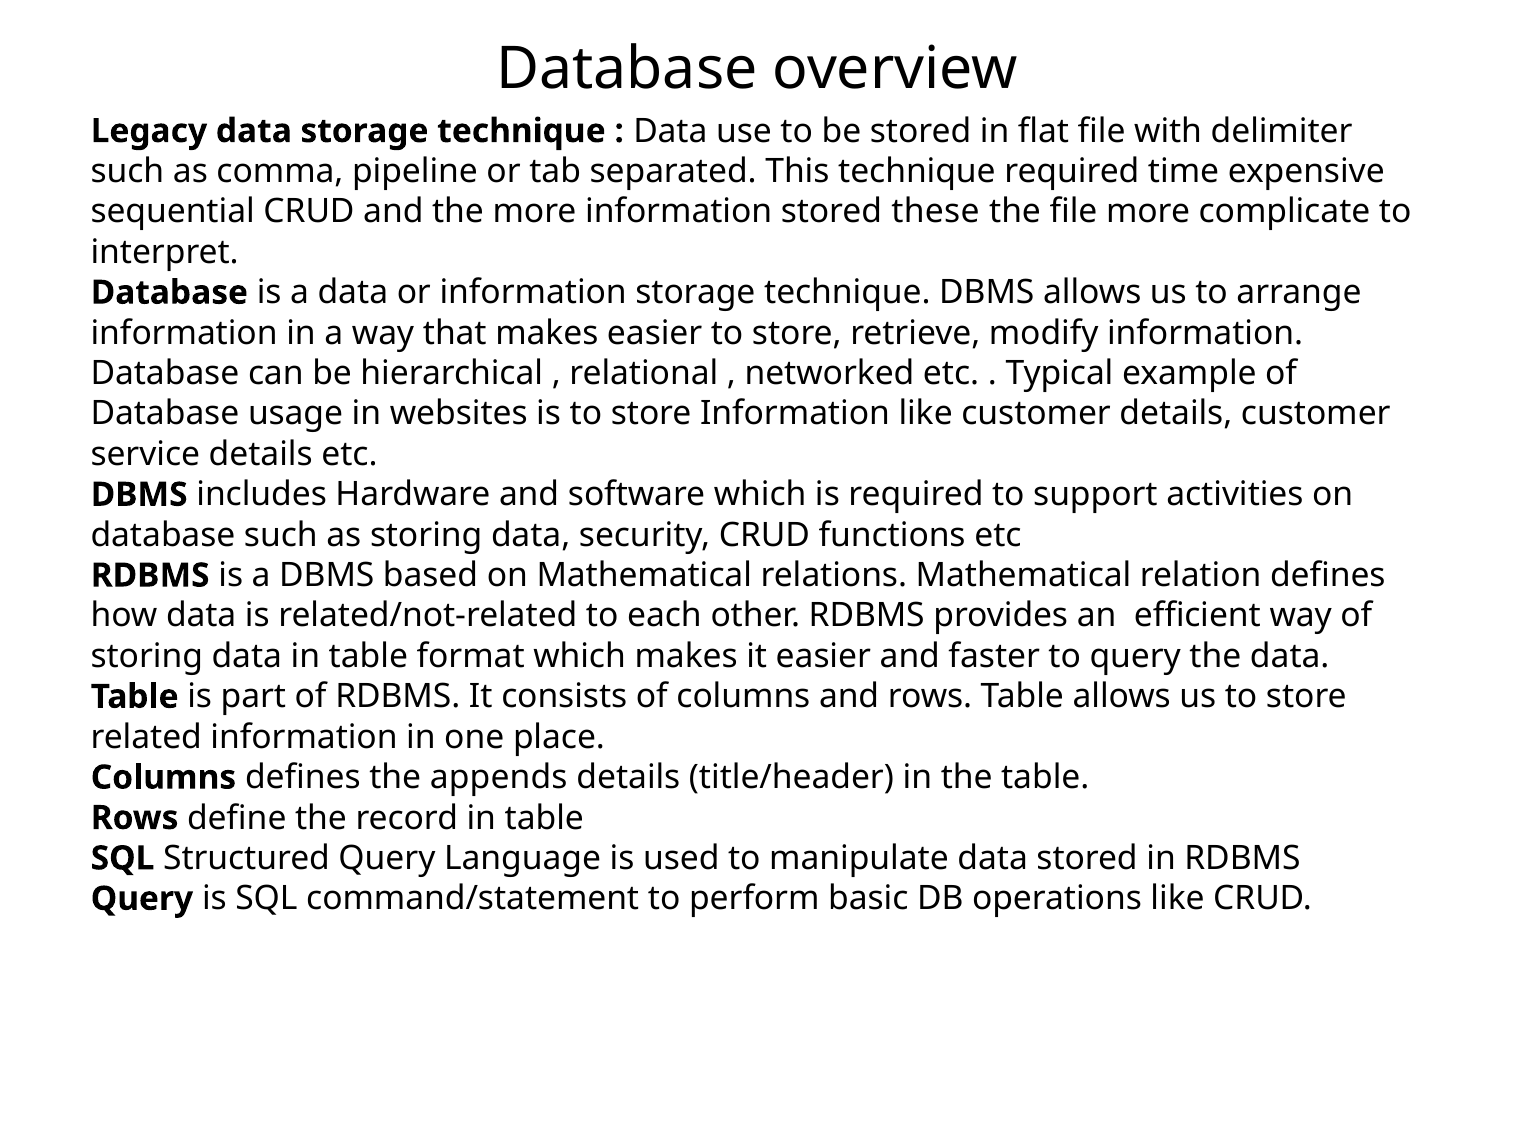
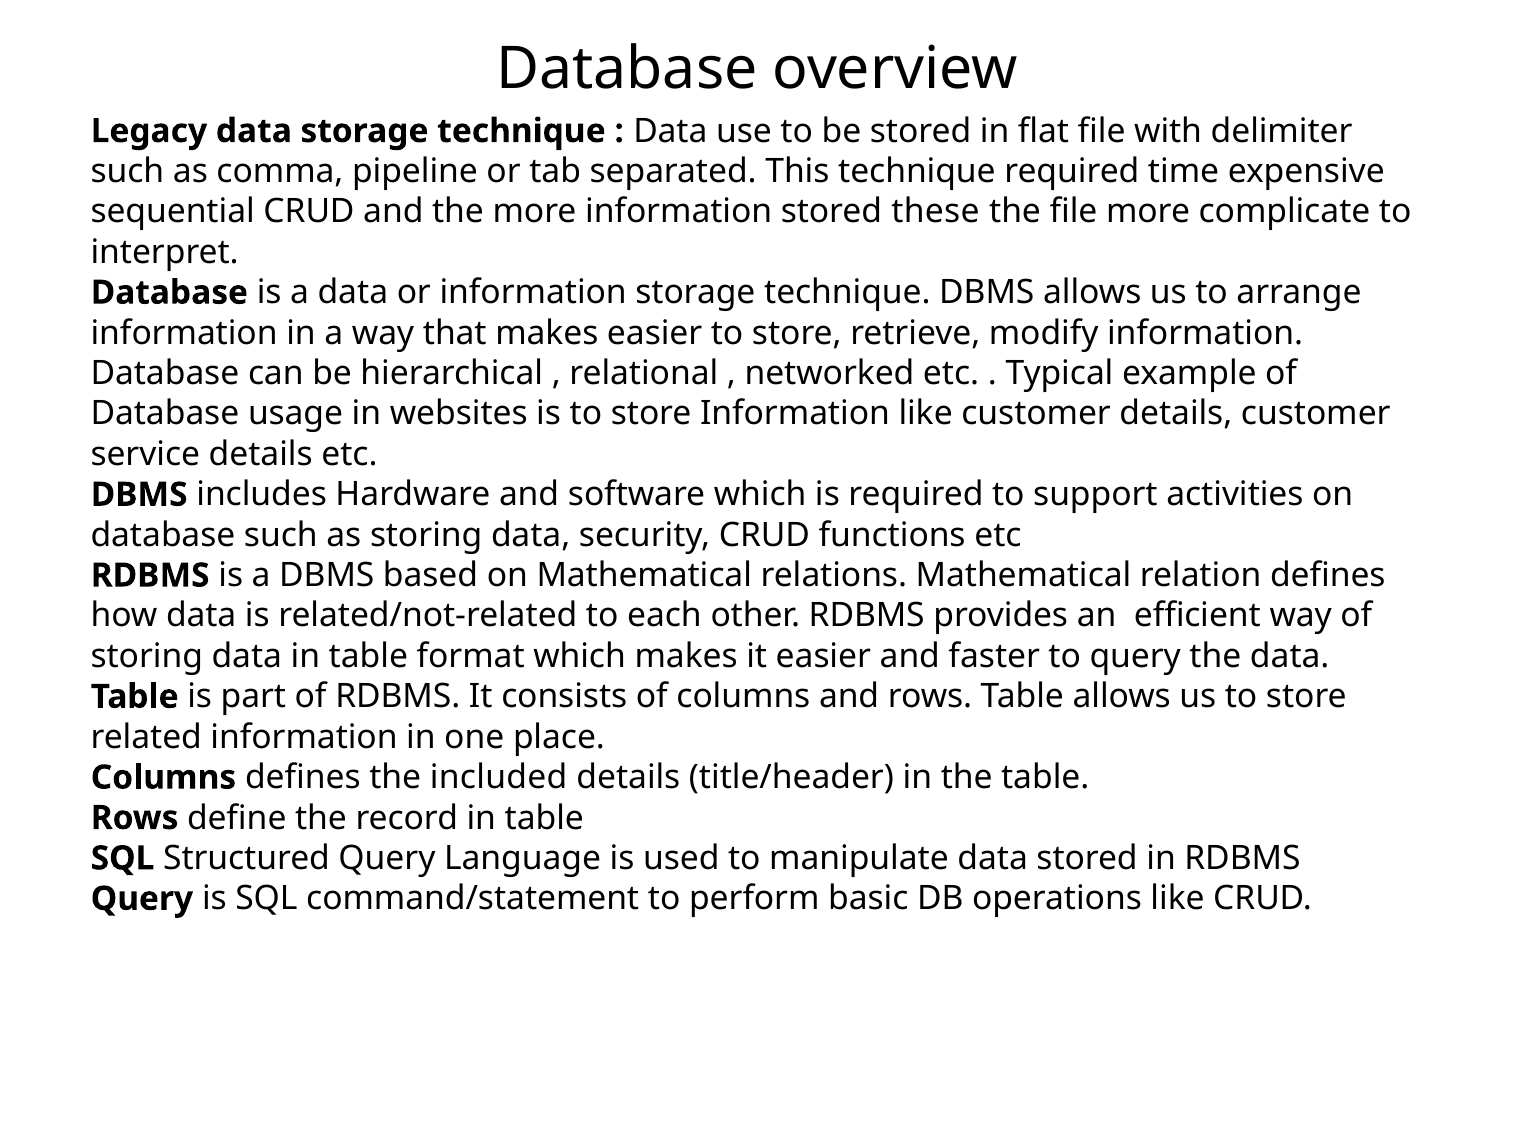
appends: appends -> included (499, 777)
